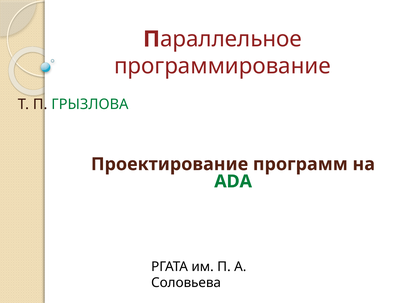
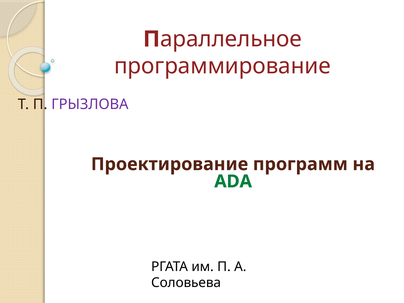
ГРЫЗЛОВА colour: green -> purple (90, 104)
